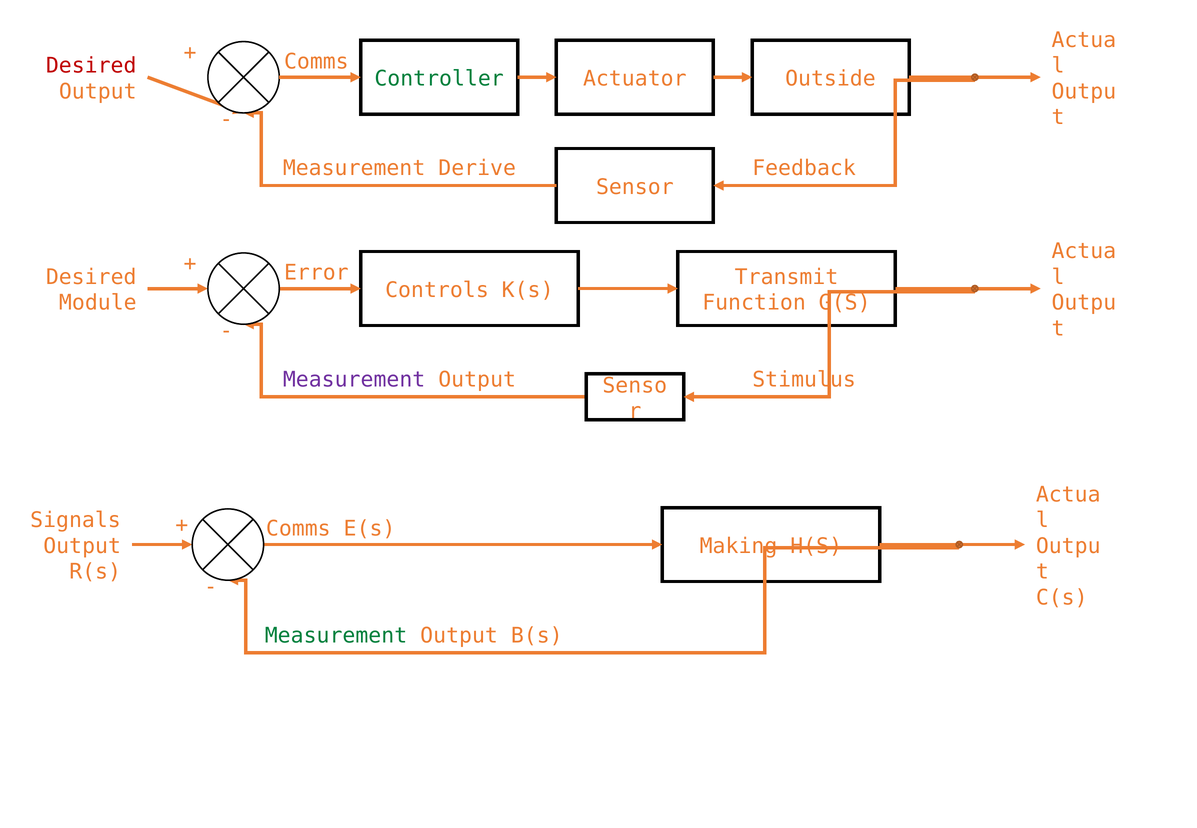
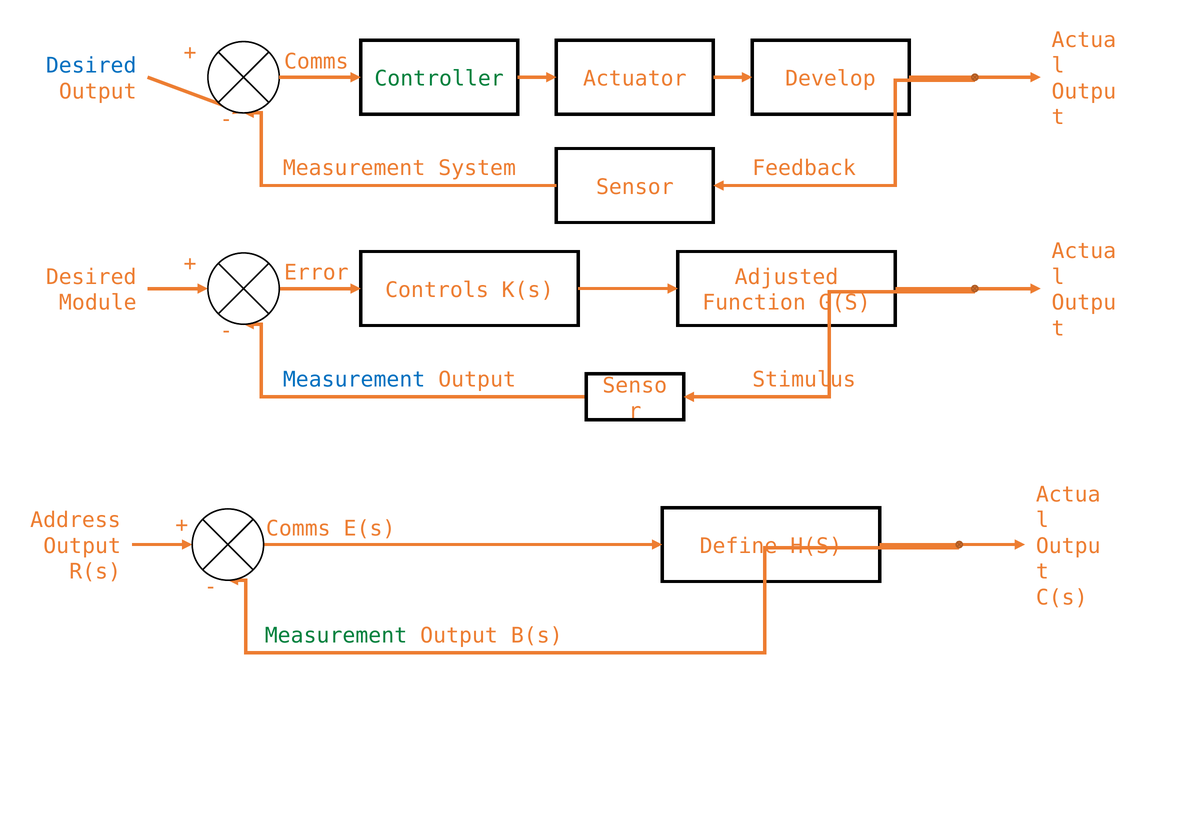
Desired colour: red -> blue (91, 66)
Outside: Outside -> Develop (830, 79)
Derive: Derive -> System (477, 168)
Transmit: Transmit -> Adjusted (787, 277)
Measurement colour: purple -> blue (354, 380)
Signals: Signals -> Address (76, 521)
Making: Making -> Define (738, 546)
